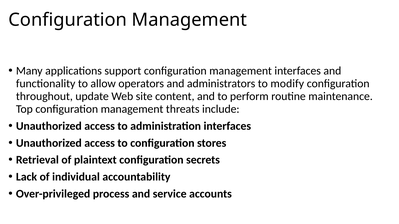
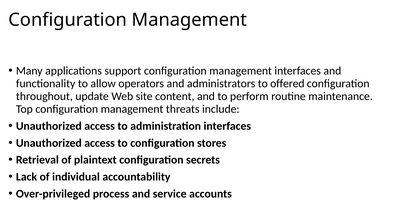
modify: modify -> offered (287, 84)
